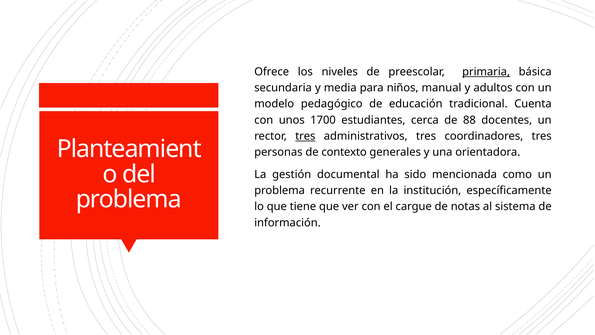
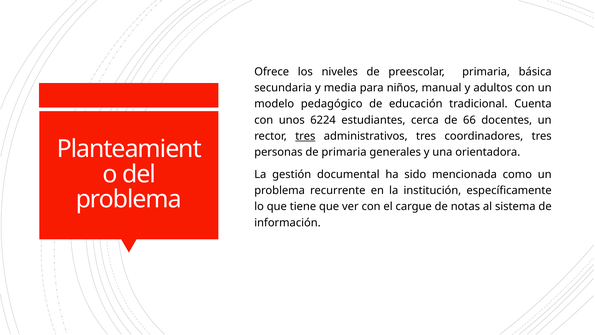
primaria underline: present -> none (486, 72)
1700: 1700 -> 6224 (323, 120)
88: 88 -> 66 (469, 120)
de contexto: contexto -> primaria (344, 152)
